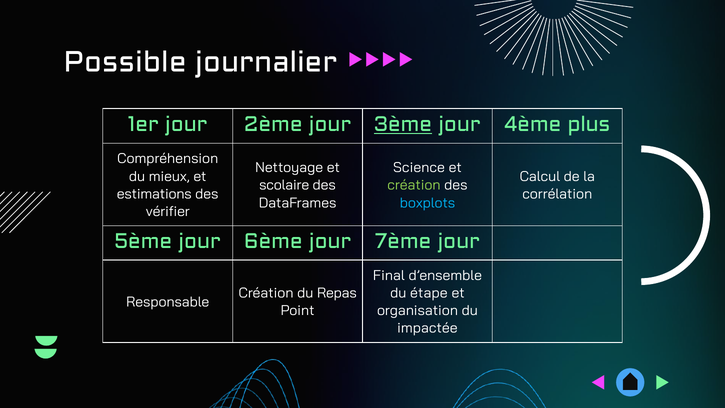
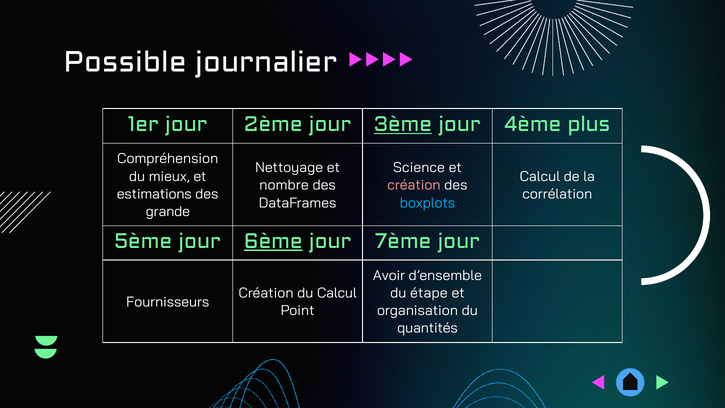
scolaire: scolaire -> nombre (284, 185)
création colour: light green -> pink (414, 185)
vérifier: vérifier -> grande (168, 212)
6ème underline: none -> present (273, 241)
Final: Final -> Avoir (389, 275)
du Repas: Repas -> Calcul (337, 293)
Responsable: Responsable -> Fournisseurs (168, 302)
impactée: impactée -> quantités (428, 328)
